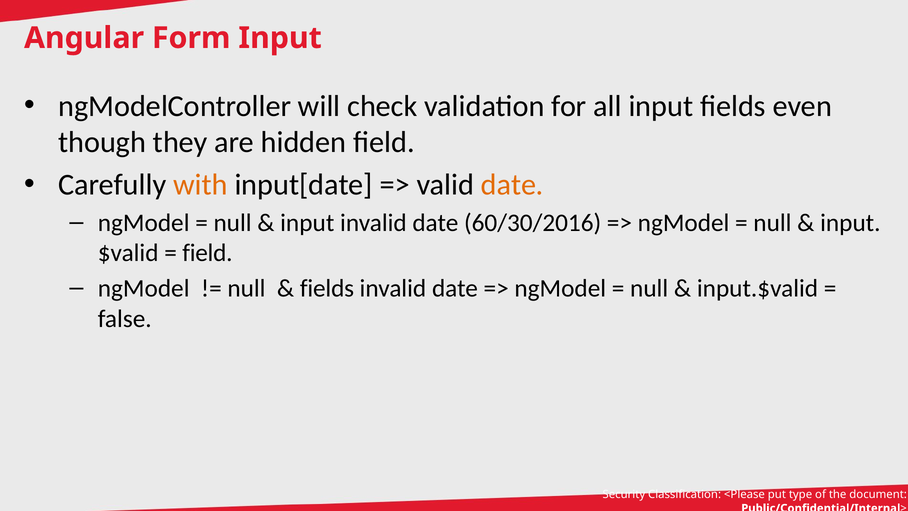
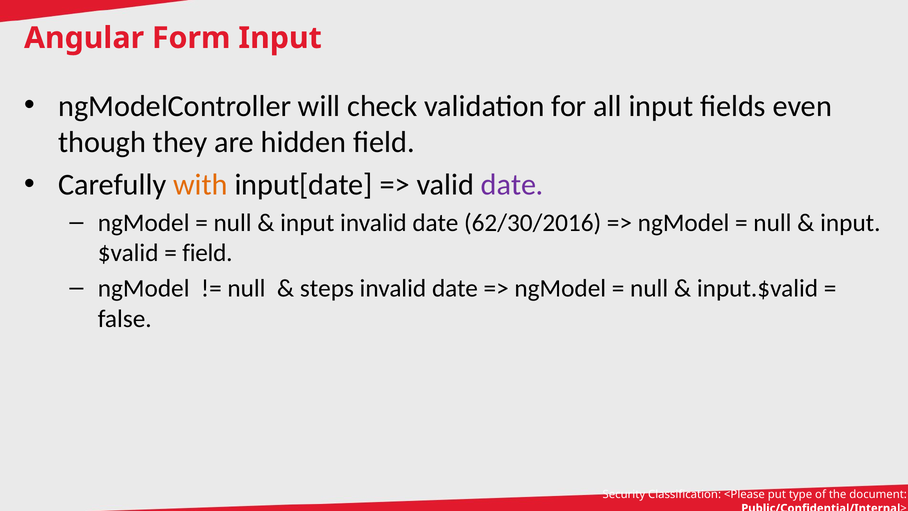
date colour: orange -> purple (512, 185)
60/30/2016: 60/30/2016 -> 62/30/2016 (533, 223)
fields: fields -> steps (327, 288)
